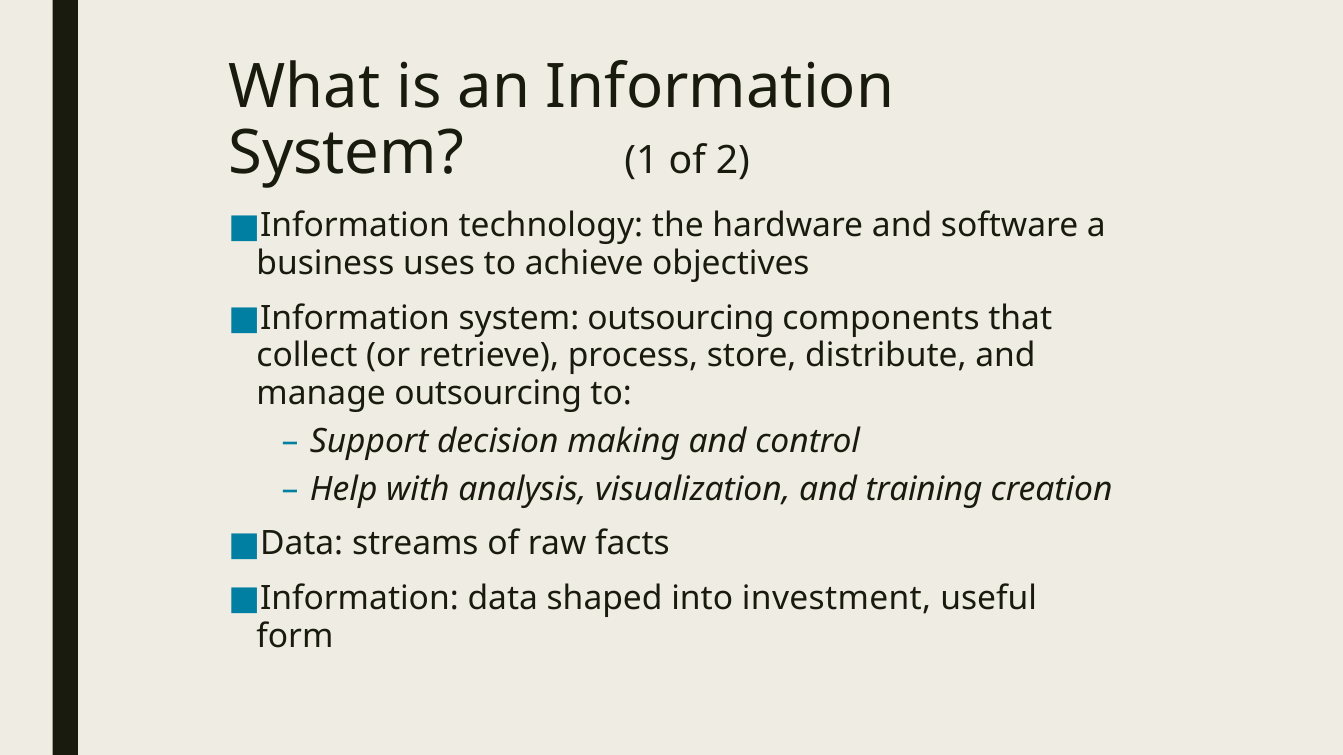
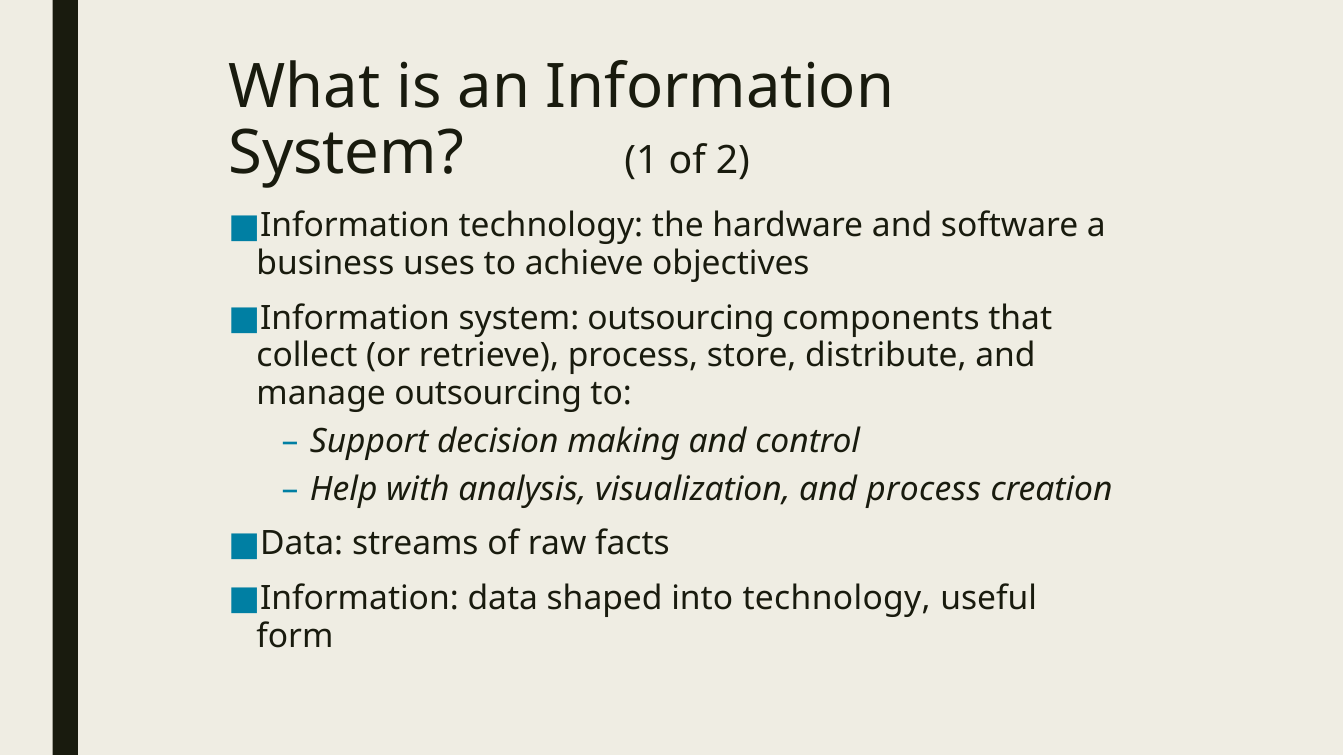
and training: training -> process (924, 489)
into investment: investment -> technology (837, 599)
